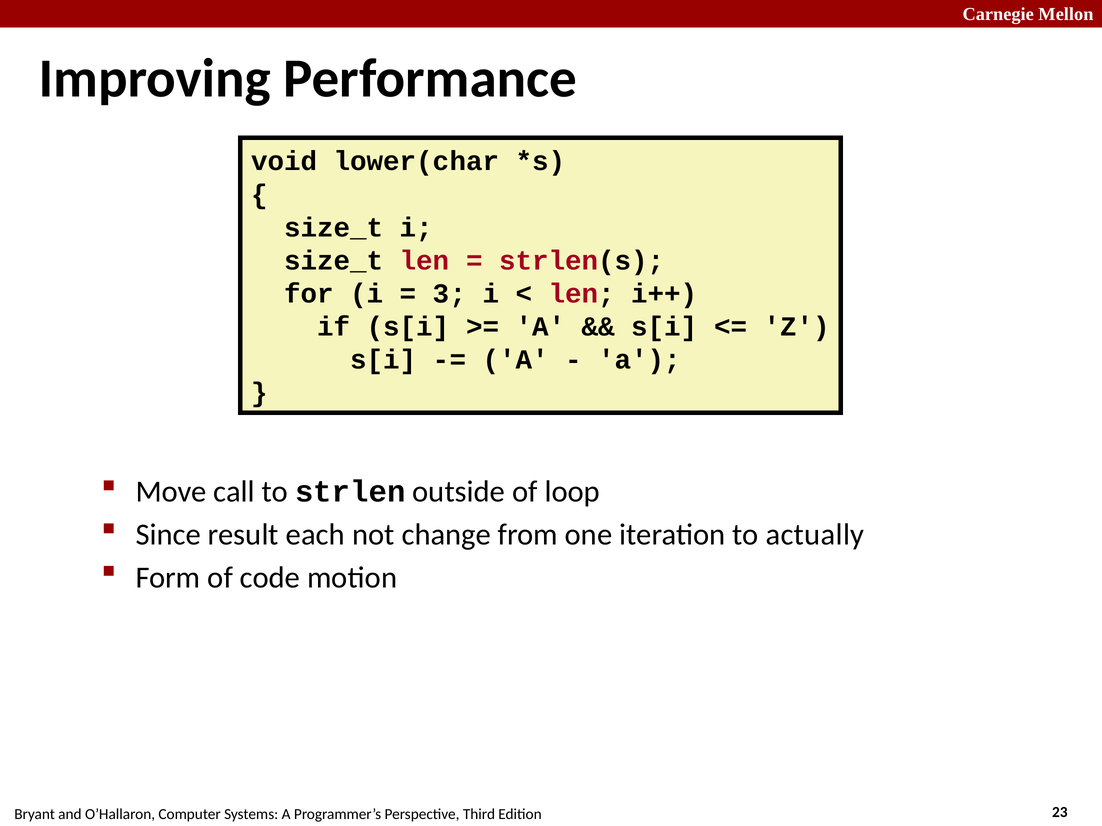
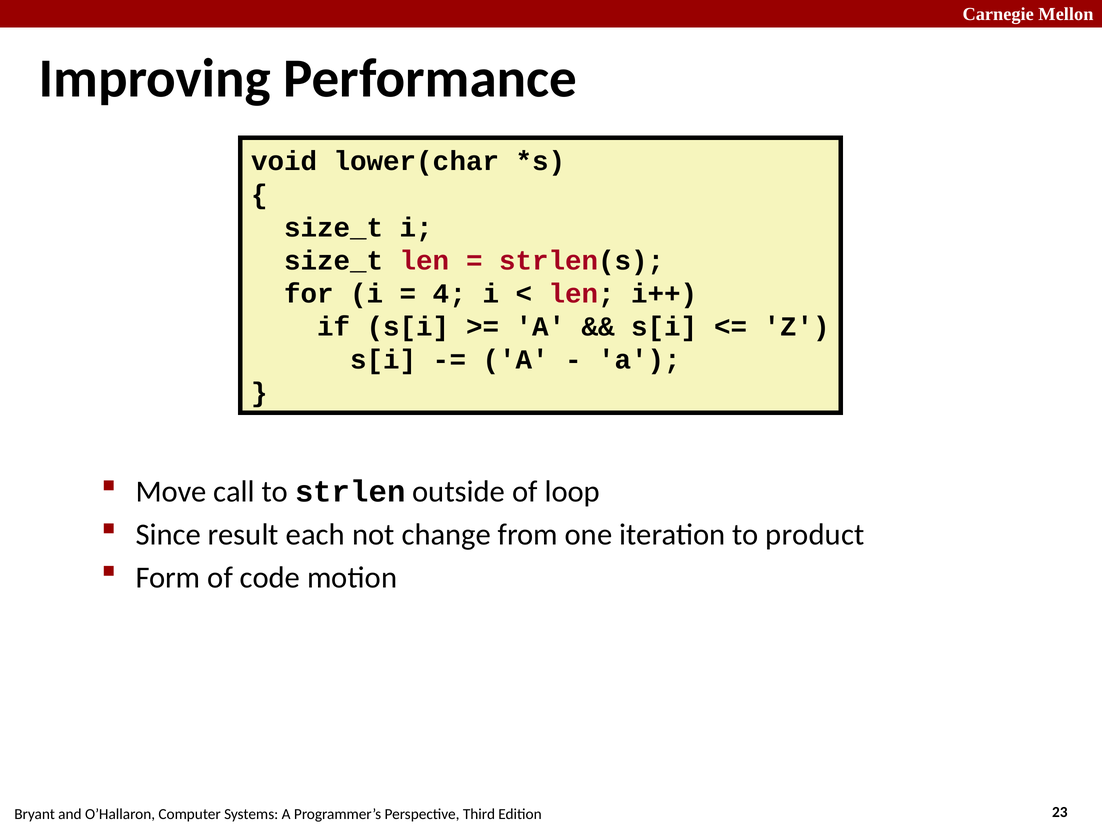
3: 3 -> 4 (450, 294)
actually: actually -> product (815, 535)
